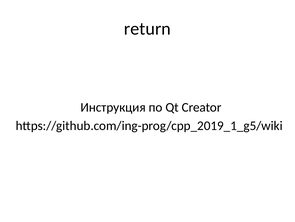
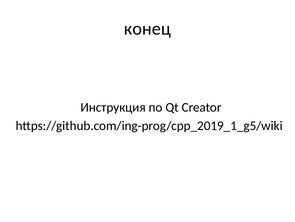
return: return -> конец (147, 29)
